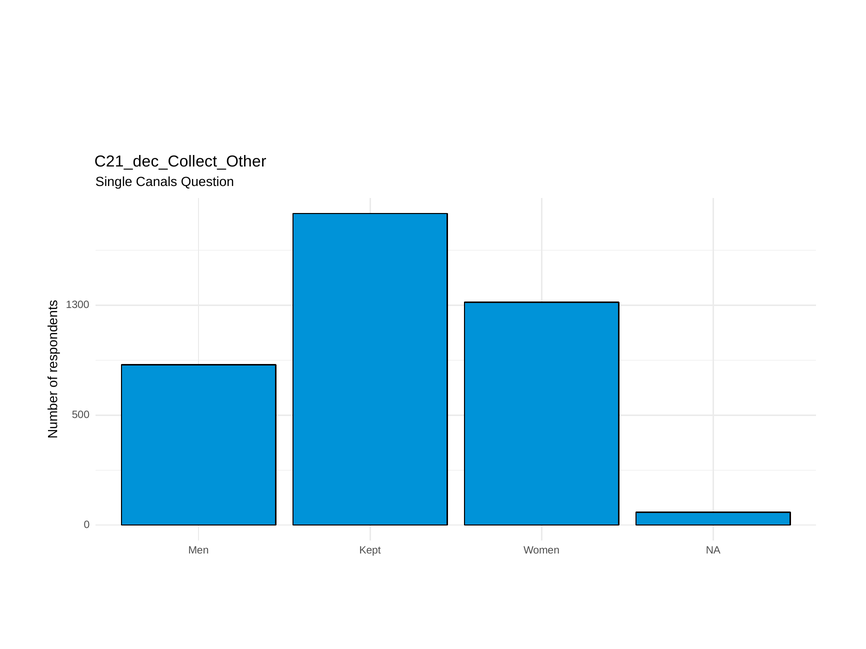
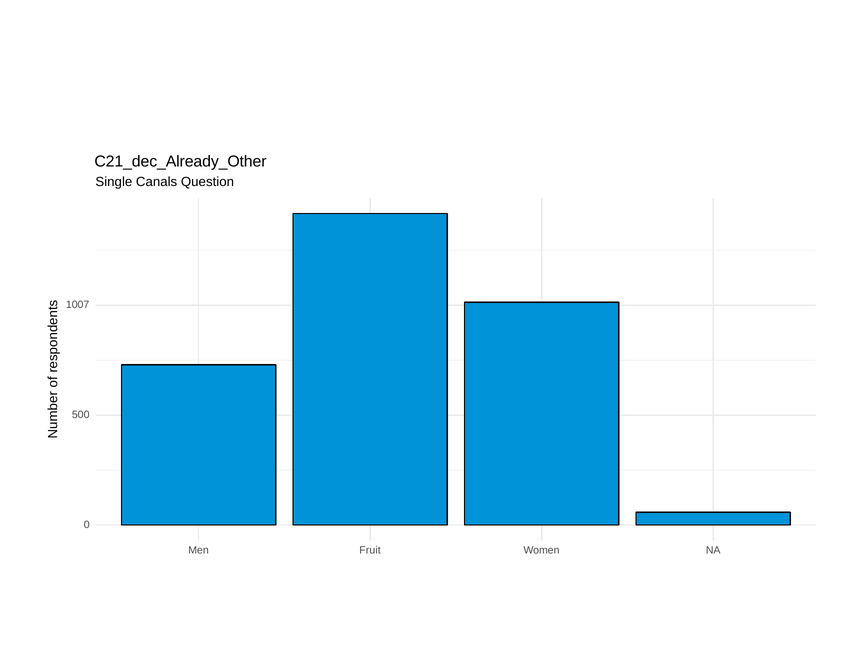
C21_dec_Collect_Other: C21_dec_Collect_Other -> C21_dec_Already_Other (180, 161)
1300: 1300 -> 1007 (78, 305)
Kept: Kept -> Fruit (370, 550)
